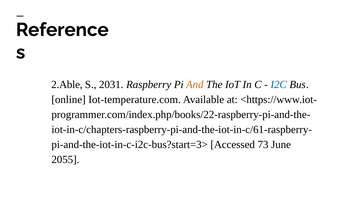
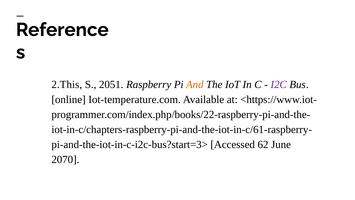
2.Able: 2.Able -> 2.This (67, 84)
2031: 2031 -> 2051 (111, 84)
I2C colour: blue -> purple (279, 84)
73: 73 -> 62 (263, 144)
2055: 2055 -> 2070 (65, 159)
